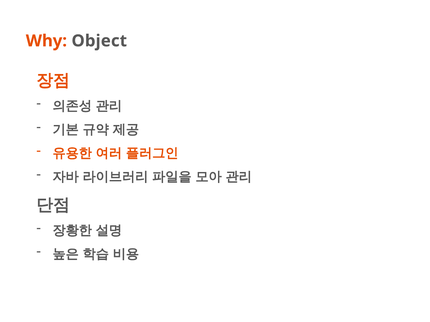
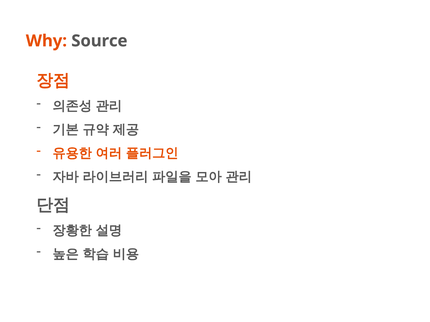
Object: Object -> Source (99, 41)
